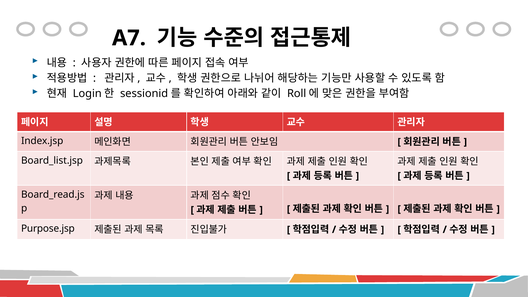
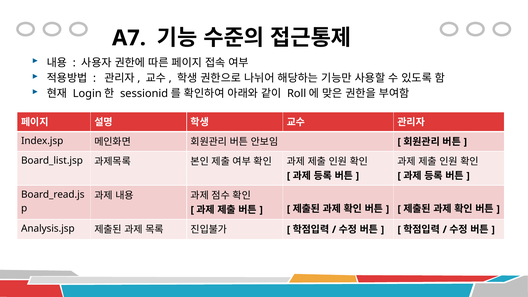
Purpose.jsp: Purpose.jsp -> Analysis.jsp (48, 229)
